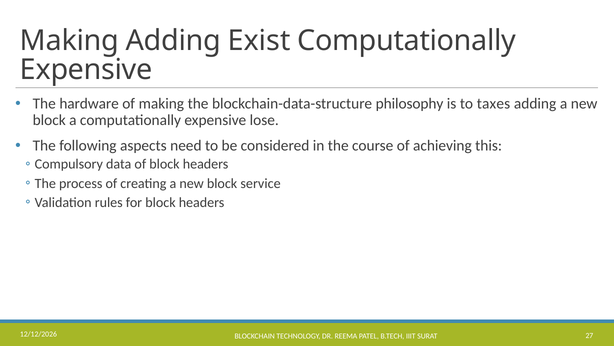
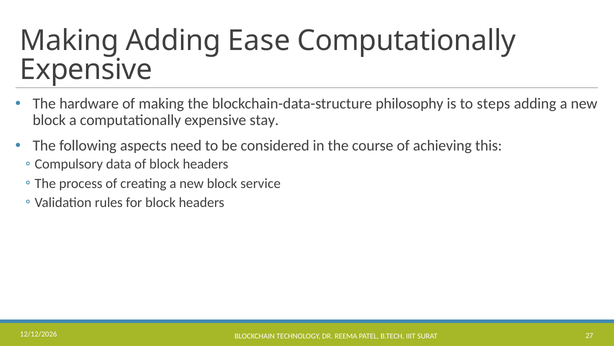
Exist: Exist -> Ease (259, 40)
taxes: taxes -> steps (494, 103)
lose: lose -> stay (264, 120)
